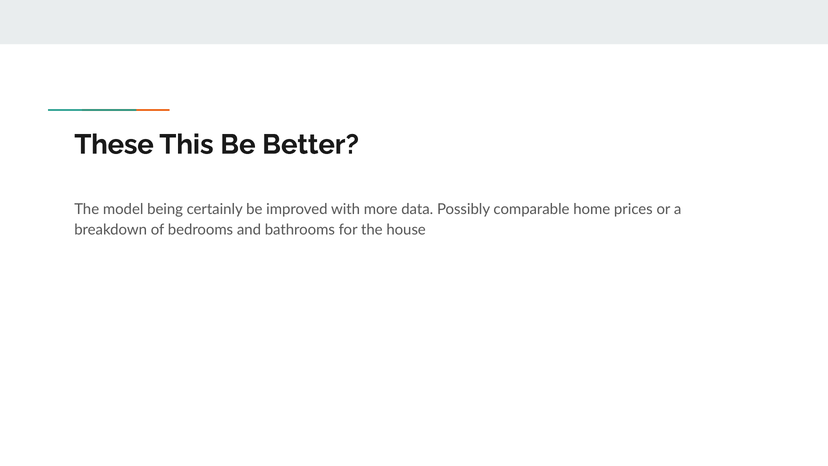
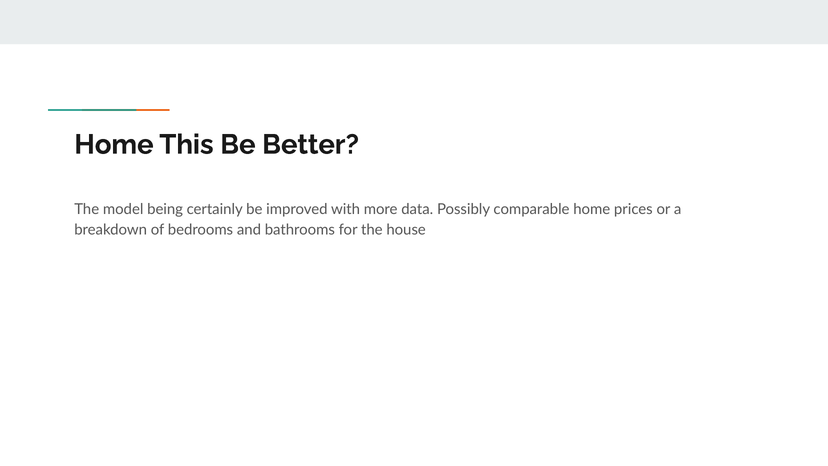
These: These -> Home (114, 145)
